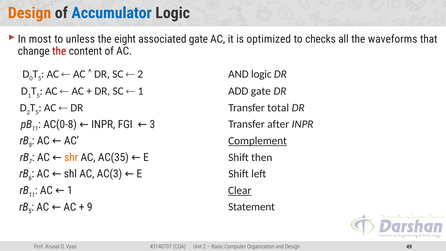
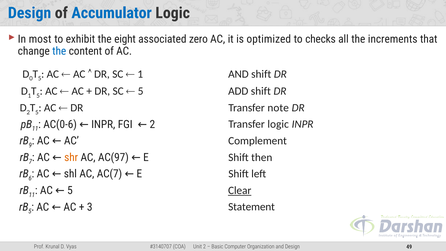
Design colour: orange -> blue (30, 13)
unless: unless -> exhibit (80, 39)
associated gate: gate -> zero (198, 39)
waveforms: waveforms -> increments (393, 39)
the colour: red -> blue (59, 51)
2: 2 -> 1 (140, 74)
AND logic: logic -> shift (261, 74)
1: 1 -> 5 (141, 91)
ADD gate: gate -> shift (261, 91)
total: total -> note (278, 108)
Transfer after: after -> logic (278, 124)
AC(0-8: AC(0-8 -> AC(0-6 (60, 124)
FGI 3: 3 -> 2 (152, 124)
Complement underline: present -> none (258, 141)
AC(35: AC(35 -> AC(97 (113, 157)
AC(3: AC(3 -> AC(7 (109, 174)
AC 1: 1 -> 5 (70, 190)
9: 9 -> 3 (90, 207)
